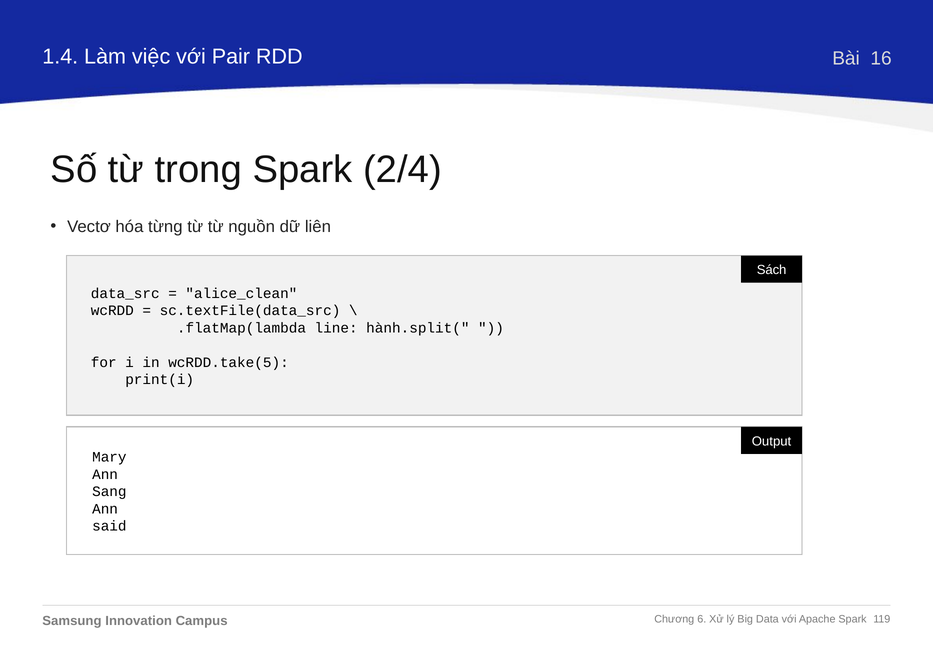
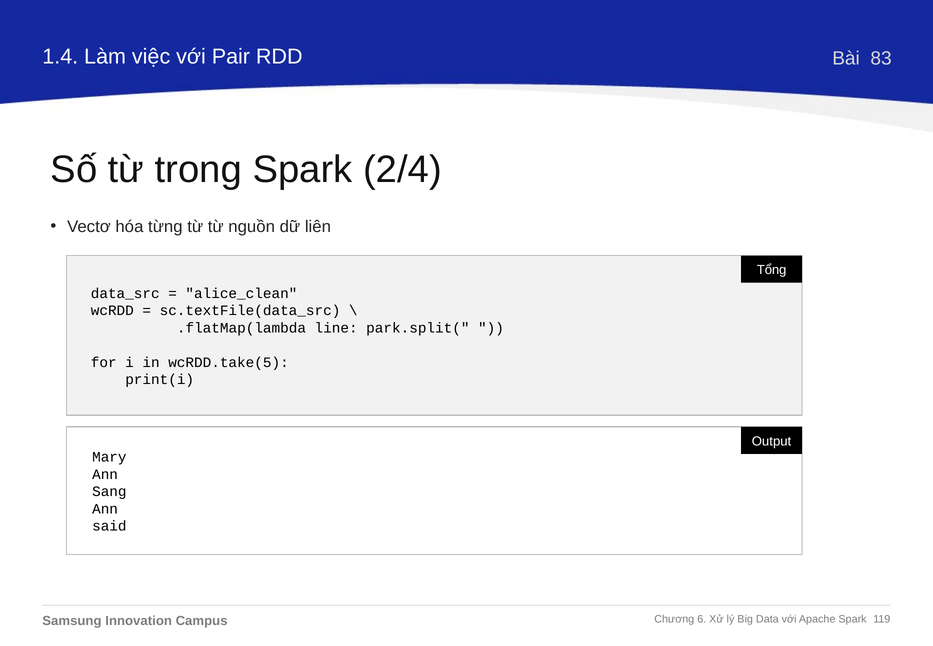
16: 16 -> 83 (881, 58)
Sách: Sách -> Tổng (772, 270)
hành.split(: hành.split( -> park.split( (418, 328)
